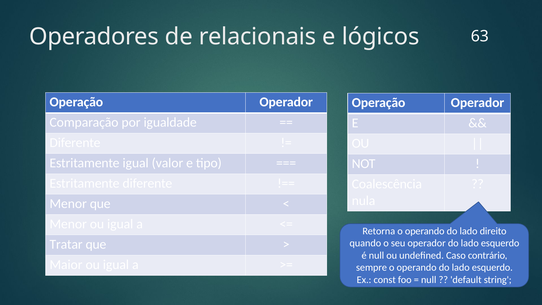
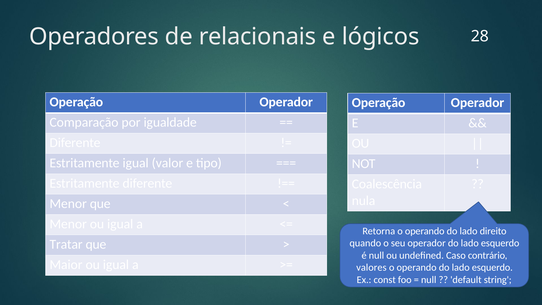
63: 63 -> 28 (480, 36)
sempre: sempre -> valores (371, 268)
